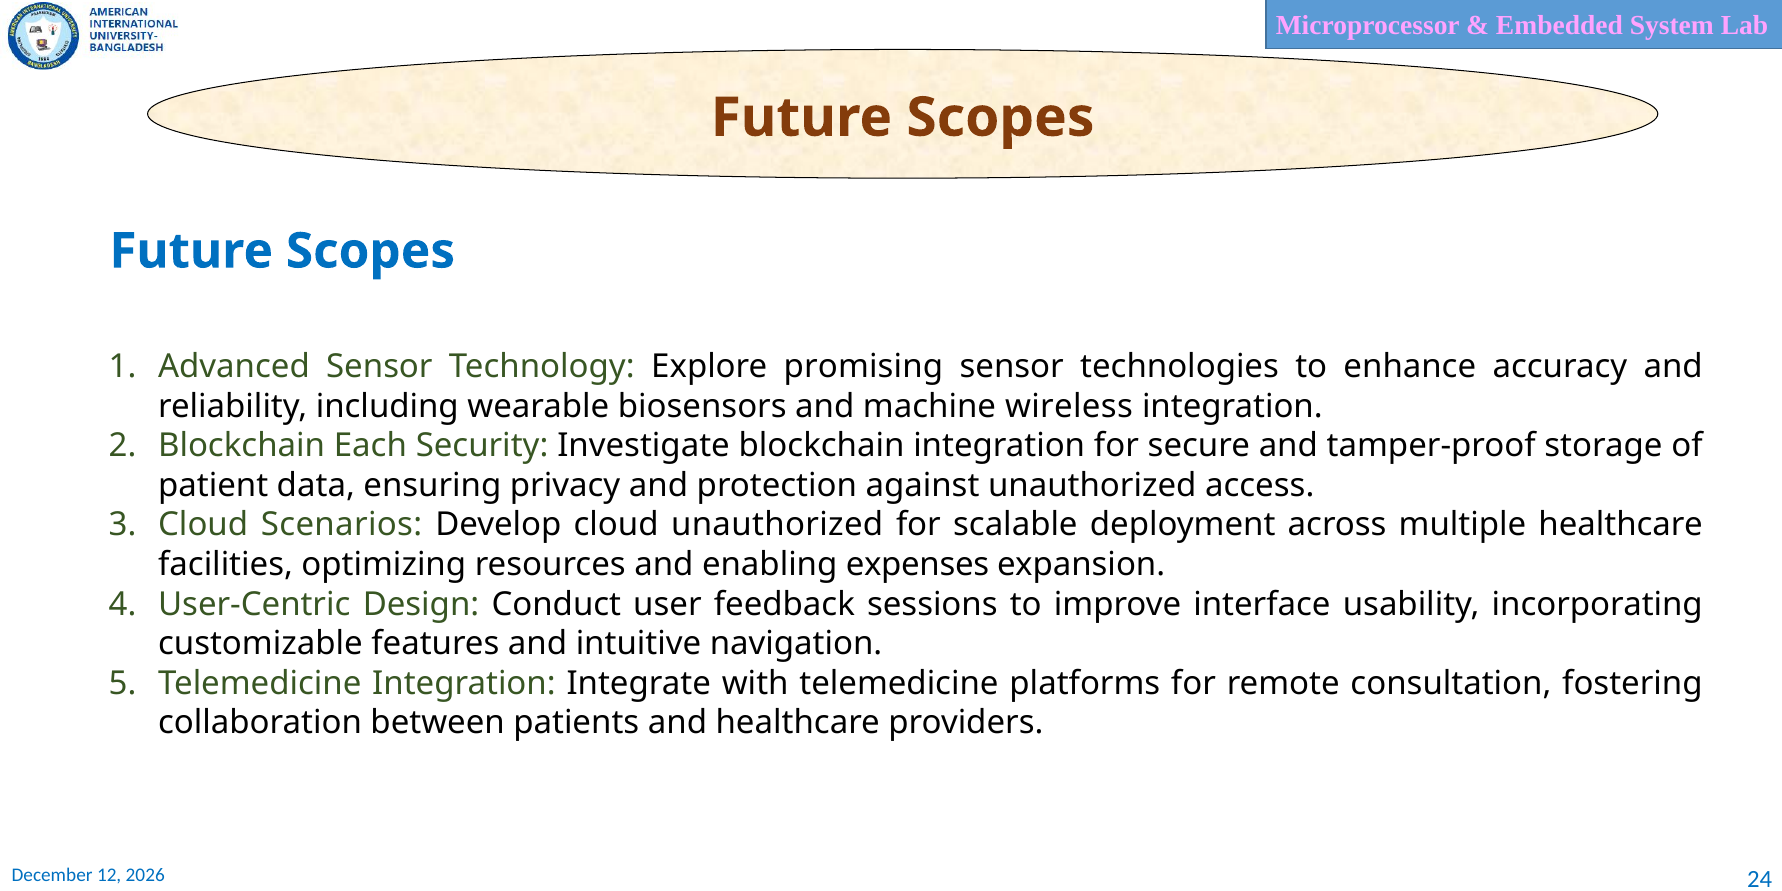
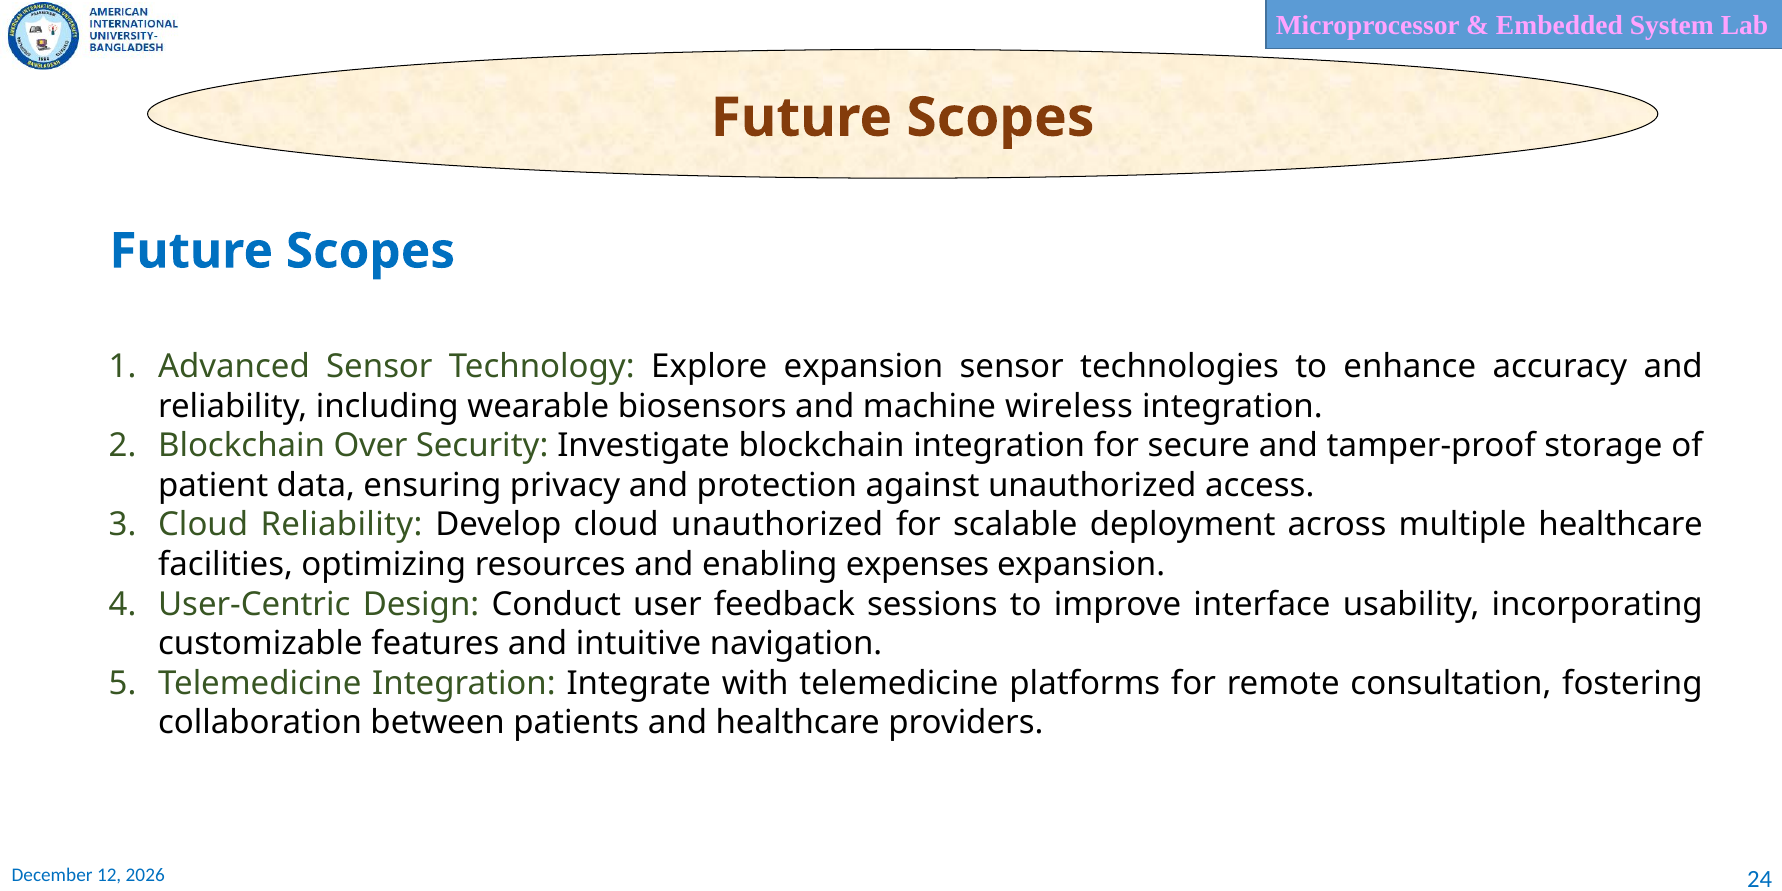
Explore promising: promising -> expansion (864, 367)
Each: Each -> Over (371, 446)
Cloud Scenarios: Scenarios -> Reliability (342, 525)
